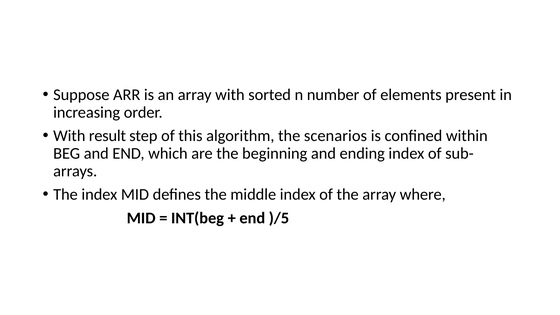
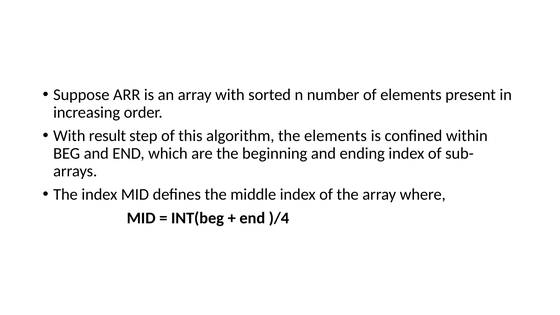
the scenarios: scenarios -> elements (335, 136)
)/5: )/5 -> )/4 (279, 218)
